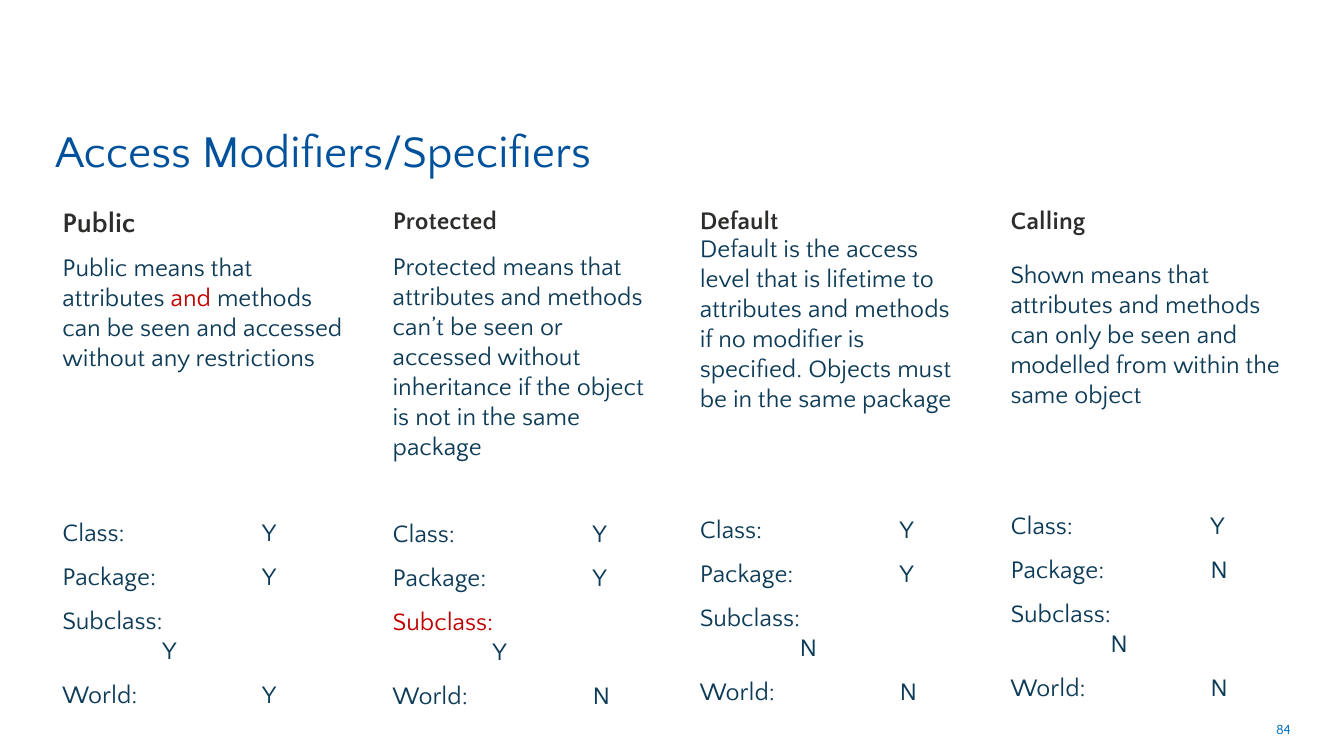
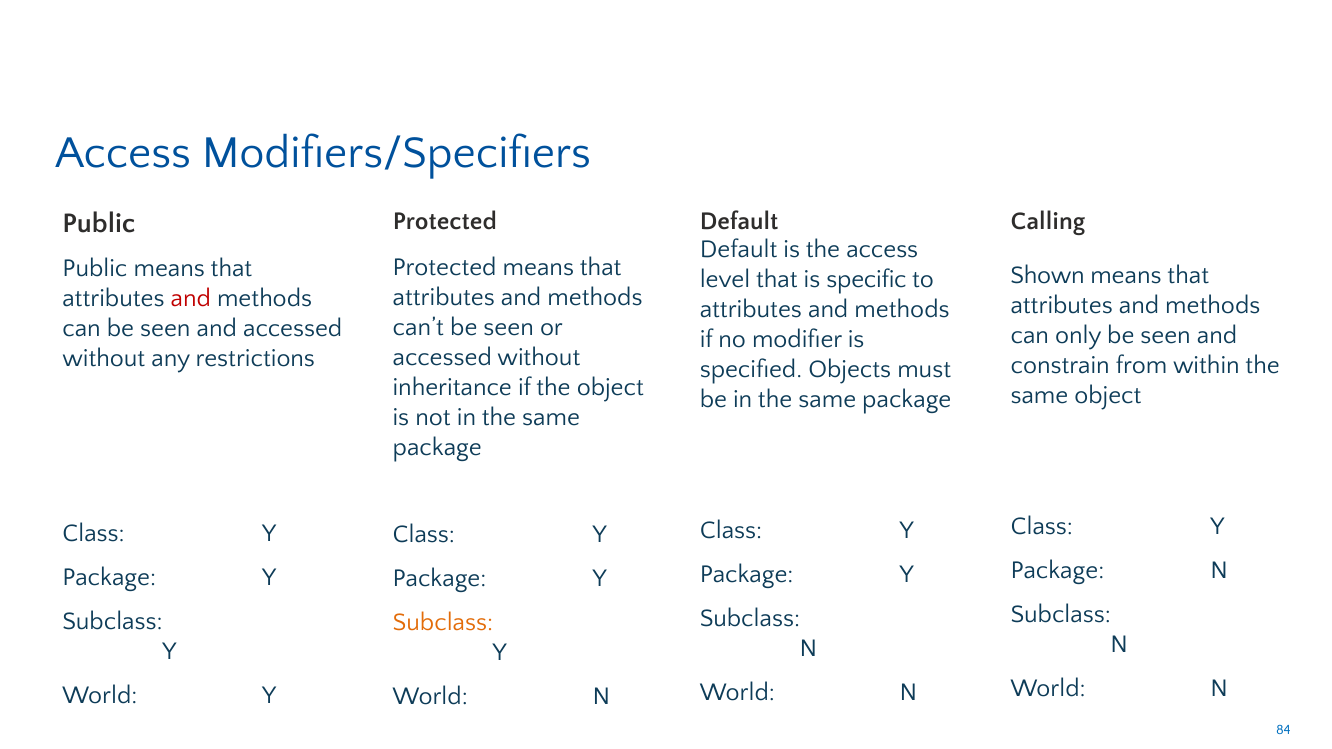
lifetime: lifetime -> specific (867, 279)
modelled: modelled -> constrain (1060, 365)
Subclass colour: red -> orange (443, 623)
